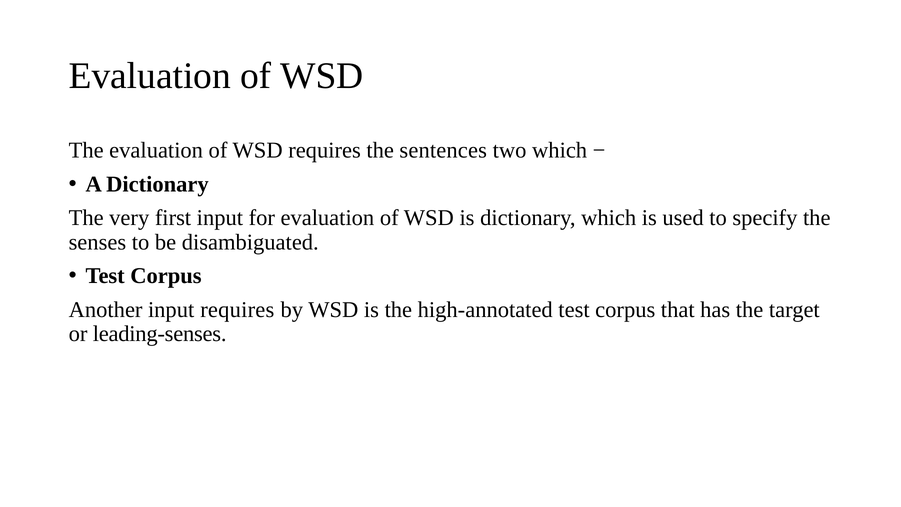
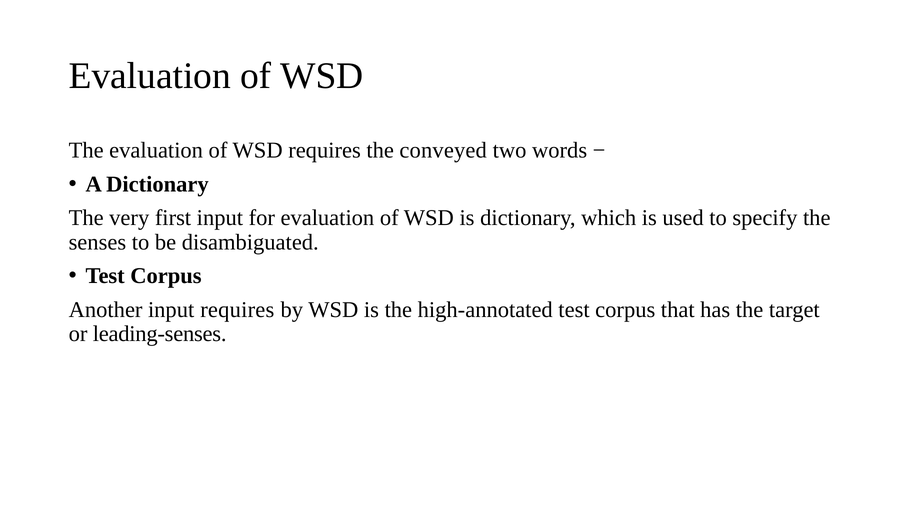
sentences: sentences -> conveyed (443, 150)
two which: which -> words (560, 150)
